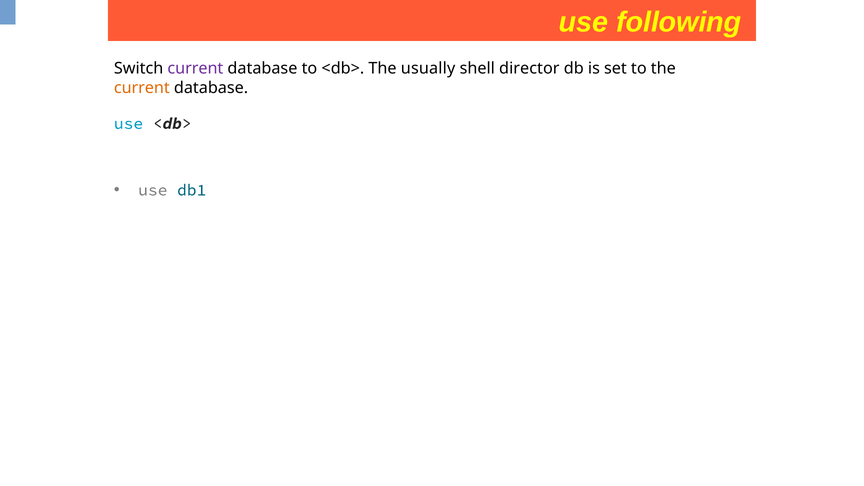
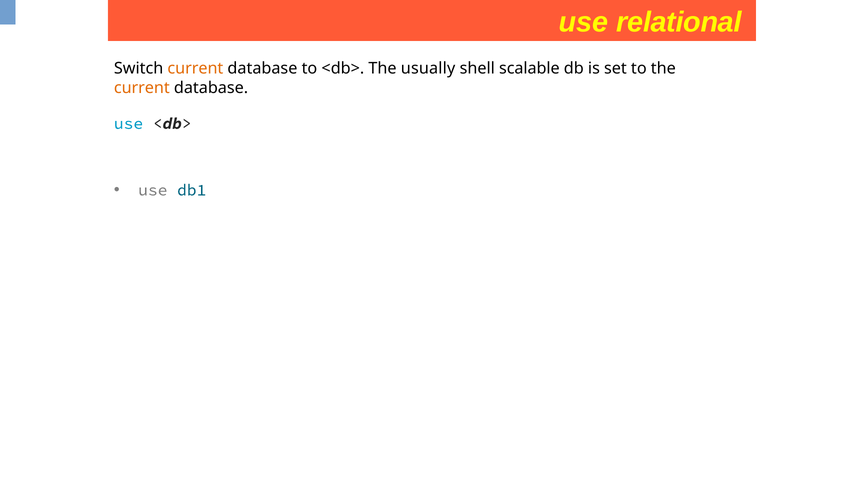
following: following -> relational (679, 22)
current colour: purple -> orange (195, 69)
director: director -> scalable (529, 69)
